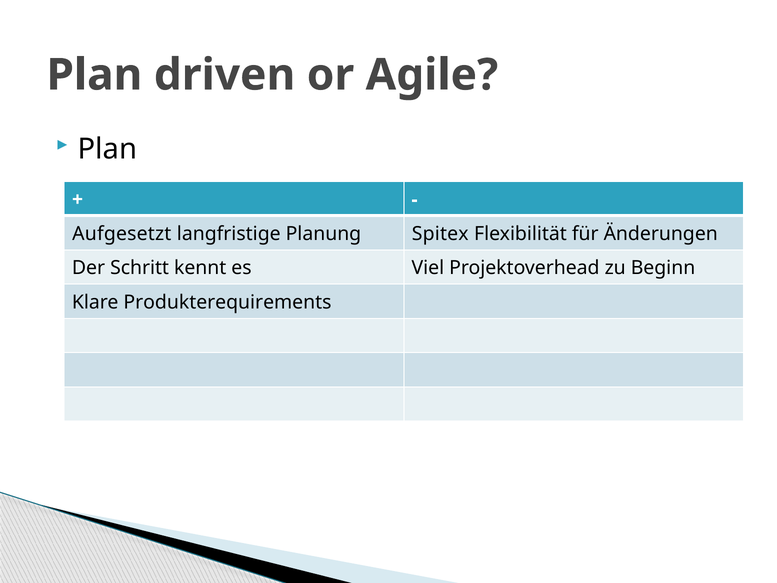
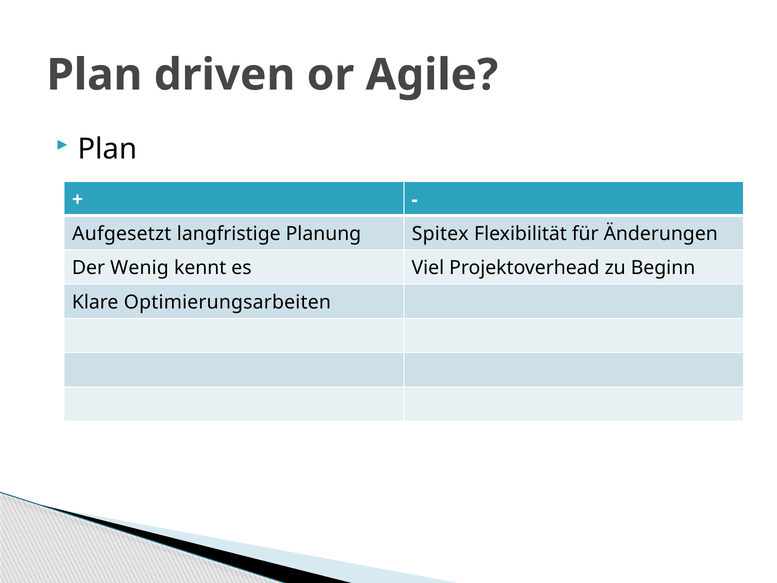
Schritt: Schritt -> Wenig (139, 268)
Produkterequirements: Produkterequirements -> Optimierungsarbeiten (227, 302)
